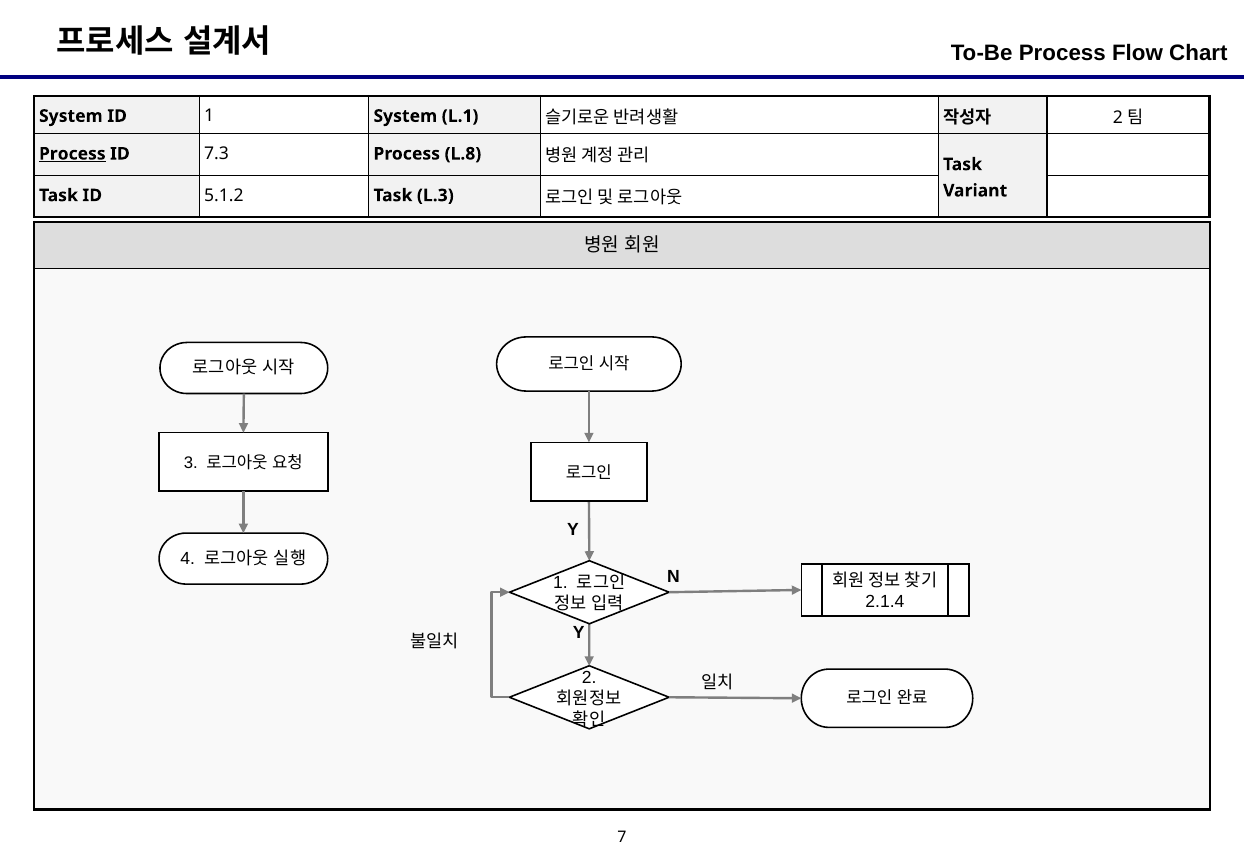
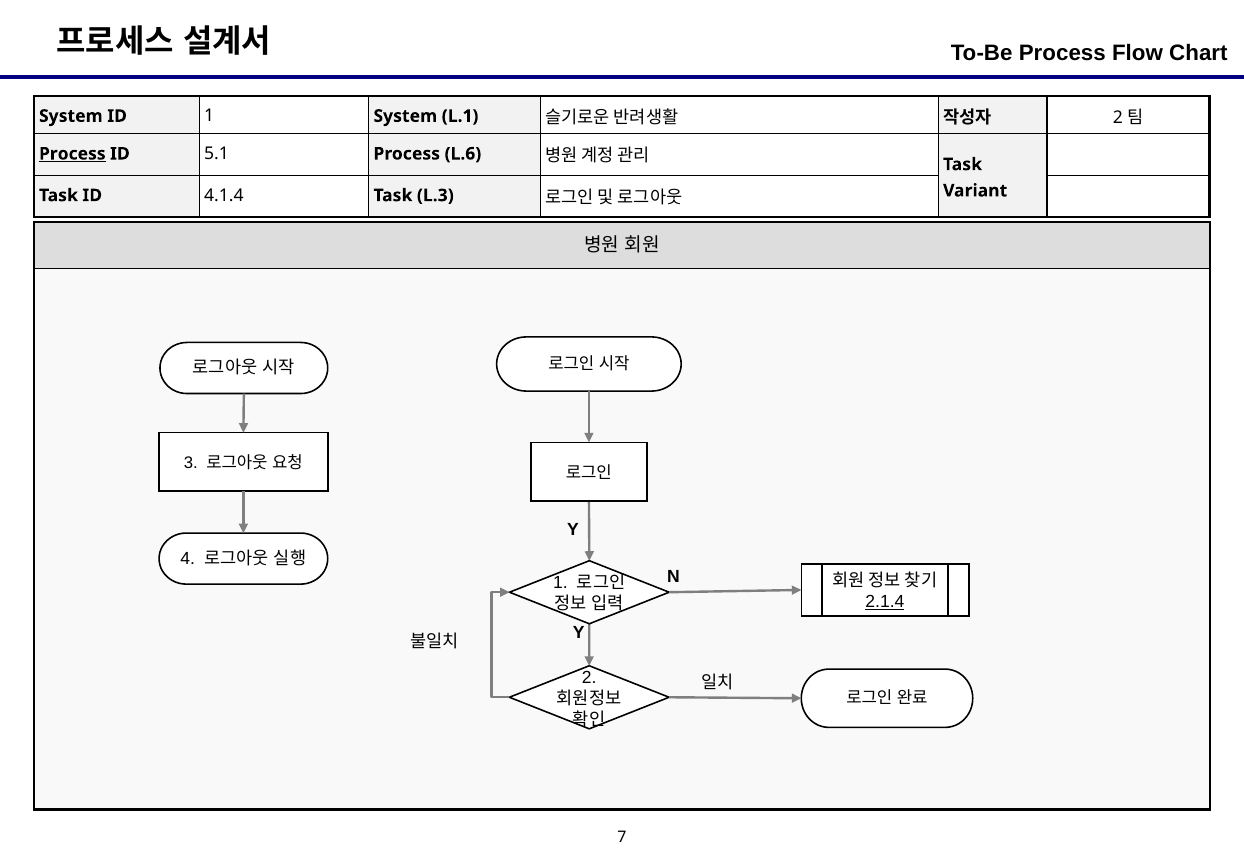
7.3: 7.3 -> 5.1 (216, 154)
L.8: L.8 -> L.6 (463, 154)
5.1.2: 5.1.2 -> 4.1.4 (224, 195)
2.1.4 underline: none -> present (885, 602)
